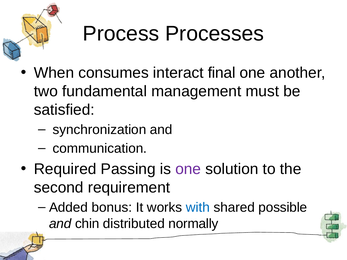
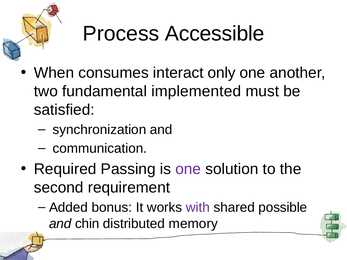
Processes: Processes -> Accessible (215, 34)
final: final -> only (222, 73)
management: management -> implemented (196, 91)
with colour: blue -> purple (198, 208)
normally: normally -> memory (193, 224)
